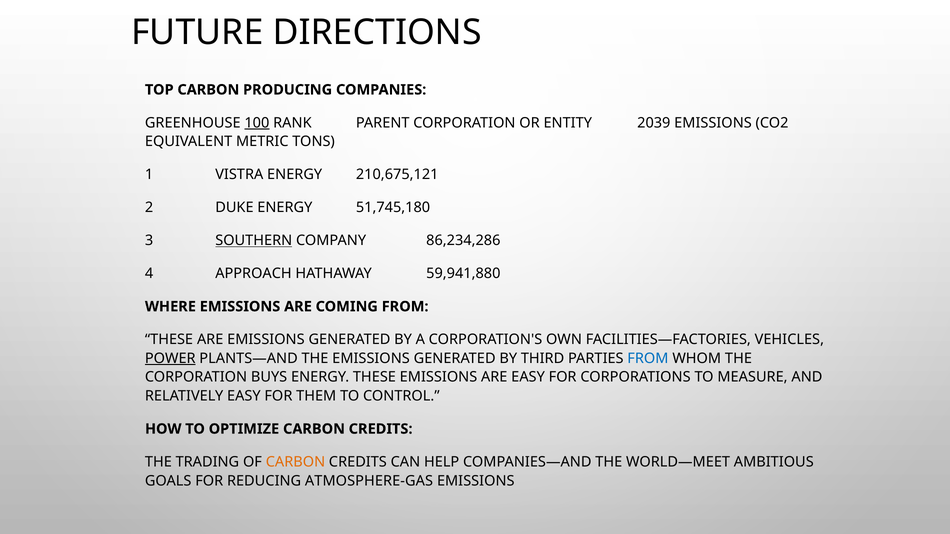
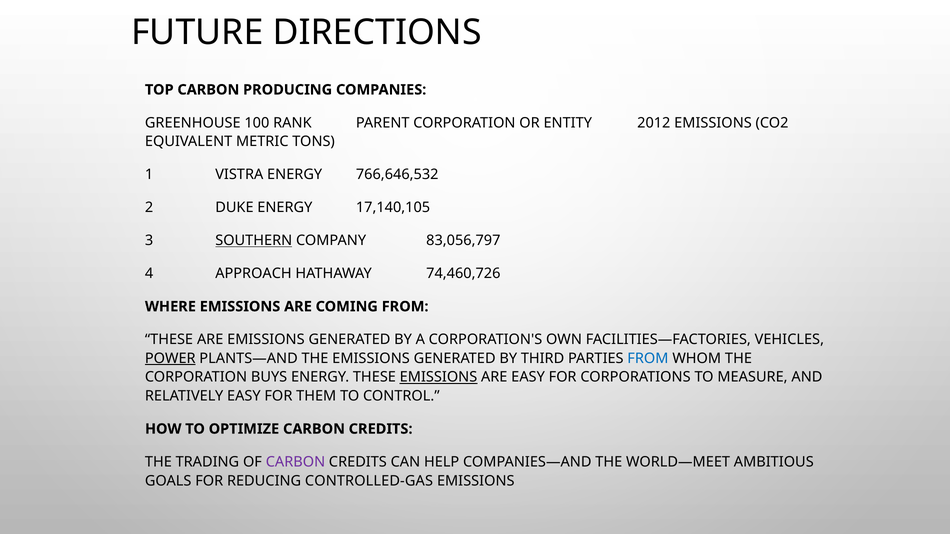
100 underline: present -> none (257, 123)
2039: 2039 -> 2012 (654, 123)
210,675,121: 210,675,121 -> 766,646,532 (397, 175)
51,745,180: 51,745,180 -> 17,140,105 (393, 208)
86,234,286: 86,234,286 -> 83,056,797 (463, 241)
59,941,880: 59,941,880 -> 74,460,726 (463, 274)
EMISSIONS underline: none -> present (438, 377)
CARBON colour: orange -> purple (295, 462)
ATMOSPHERE-GAS: ATMOSPHERE-GAS -> CONTROLLED-GAS (369, 481)
